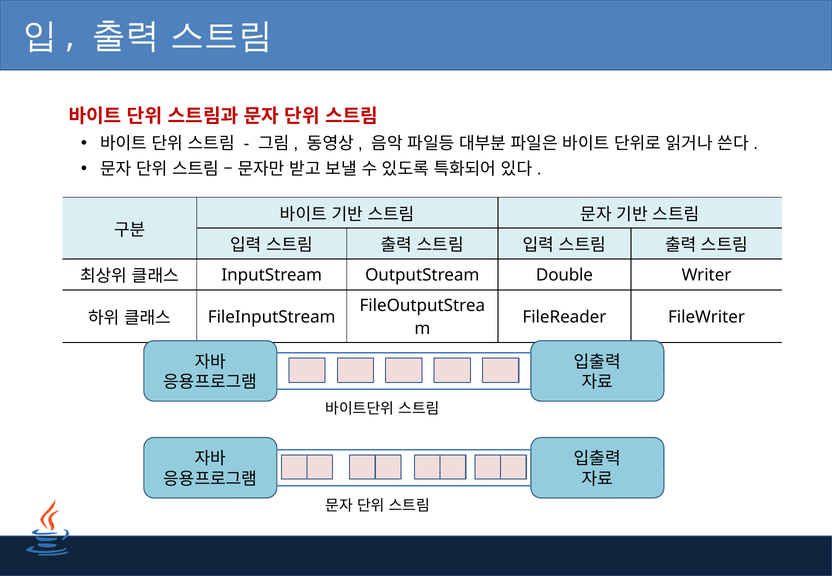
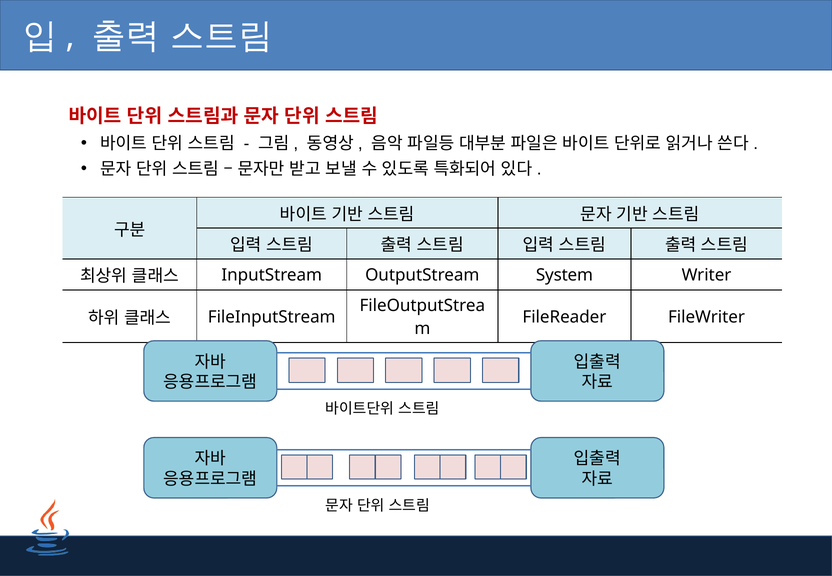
Double: Double -> System (564, 275)
